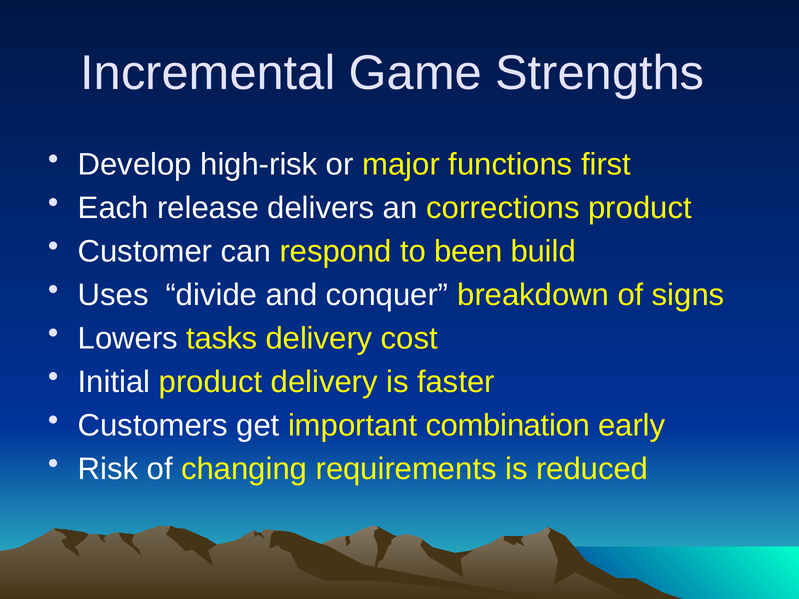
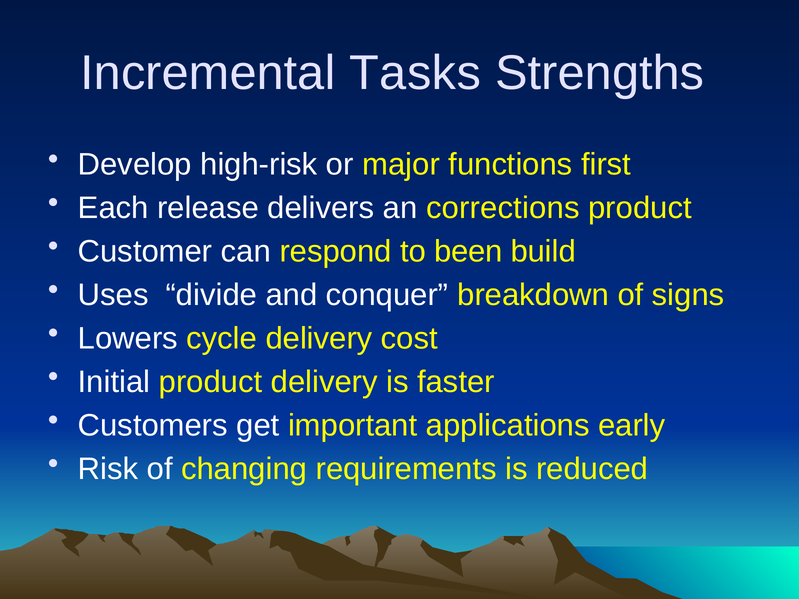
Game: Game -> Tasks (415, 73)
tasks: tasks -> cycle (222, 339)
combination: combination -> applications (508, 426)
